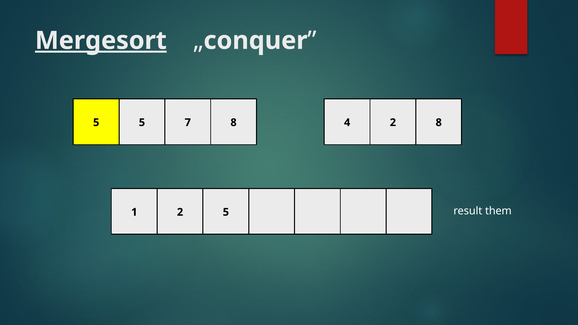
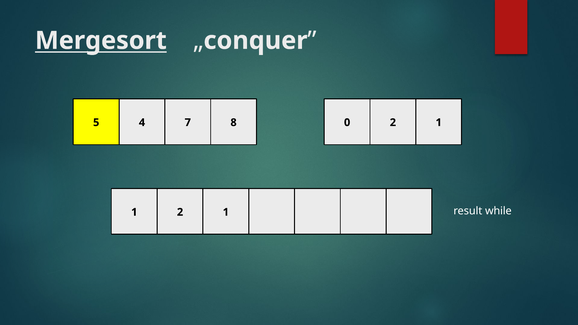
Mergesort underline: present -> none (101, 41)
5 5: 5 -> 4 (142, 123)
4: 4 -> 0 (347, 123)
8: 8 -> 1 (439, 123)
1 2 5: 5 -> 1 (226, 212)
them: them -> while (498, 211)
